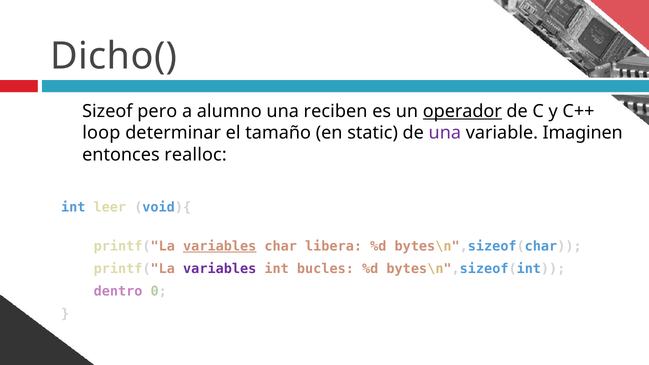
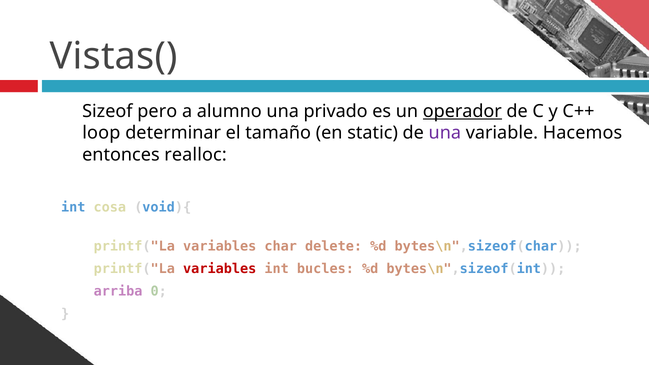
Dicho(: Dicho( -> Vistas( (114, 56)
reciben: reciben -> privado (336, 111)
Imaginen: Imaginen -> Hacemos (582, 133)
leer: leer -> cosa (110, 207)
variables underline: present -> none (220, 246)
libera: libera -> delete (334, 246)
variables colour: purple -> red (220, 269)
dentro: dentro -> arriba (118, 291)
